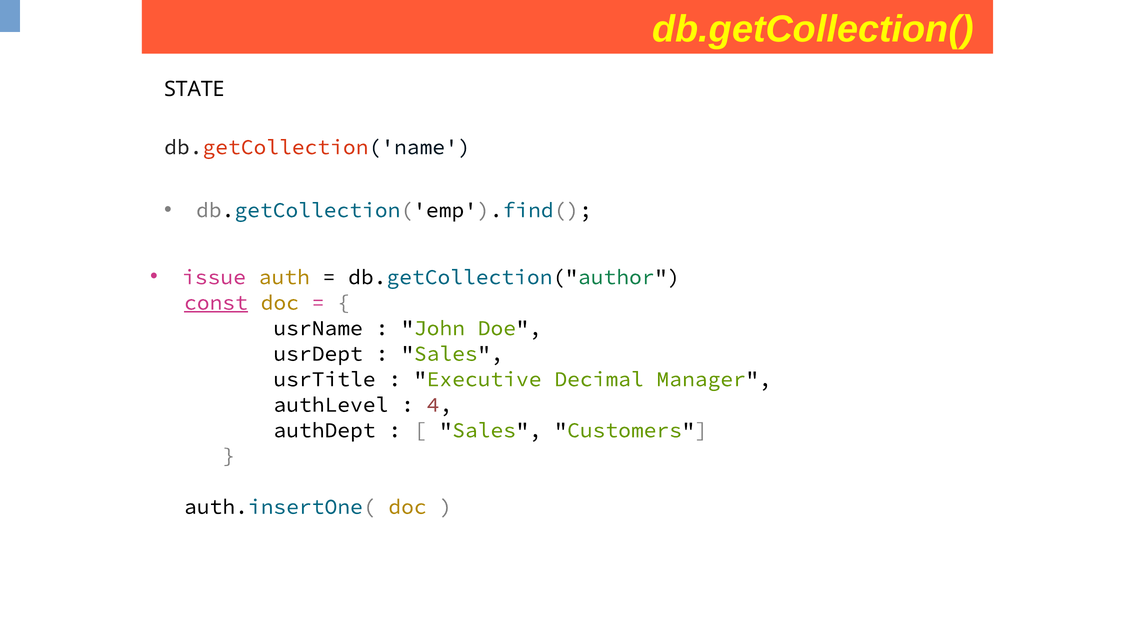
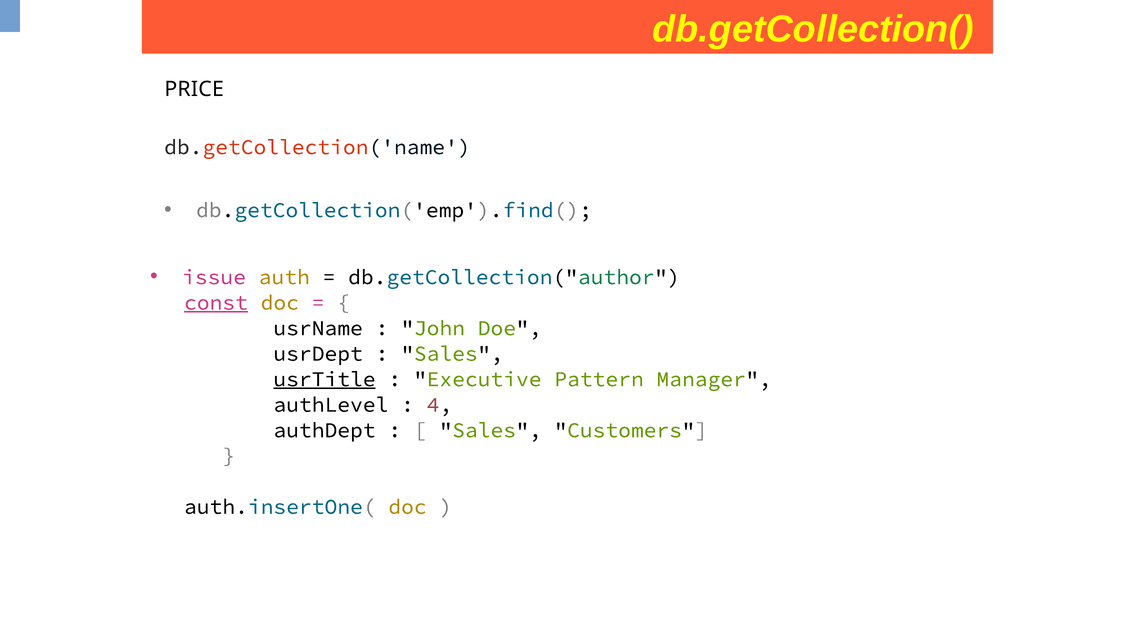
STATE: STATE -> PRICE (194, 89)
usrTitle underline: none -> present (325, 379)
Decimal: Decimal -> Pattern (599, 379)
